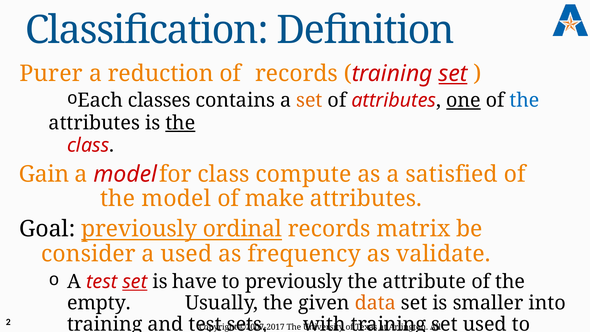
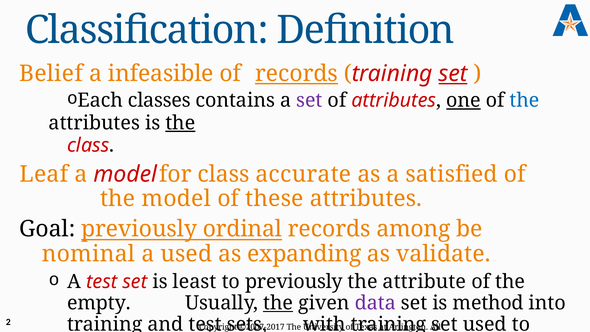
Purer: Purer -> Belief (51, 74)
reduction: reduction -> infeasible (161, 74)
records underline: none -> present (297, 74)
set colour: orange -> purple (309, 100)
Gain: Gain -> Leaf (44, 174)
compute: compute -> accurate (303, 174)
make: make -> these (274, 199)
matrix: matrix -> among (413, 229)
consider: consider -> nominal (88, 254)
frequency: frequency -> expanding (304, 254)
set underline: present -> none (135, 282)
have: have -> least (195, 282)
the underline: none -> present (278, 303)
data colour: orange -> purple (375, 303)
smaller: smaller -> method (488, 303)
